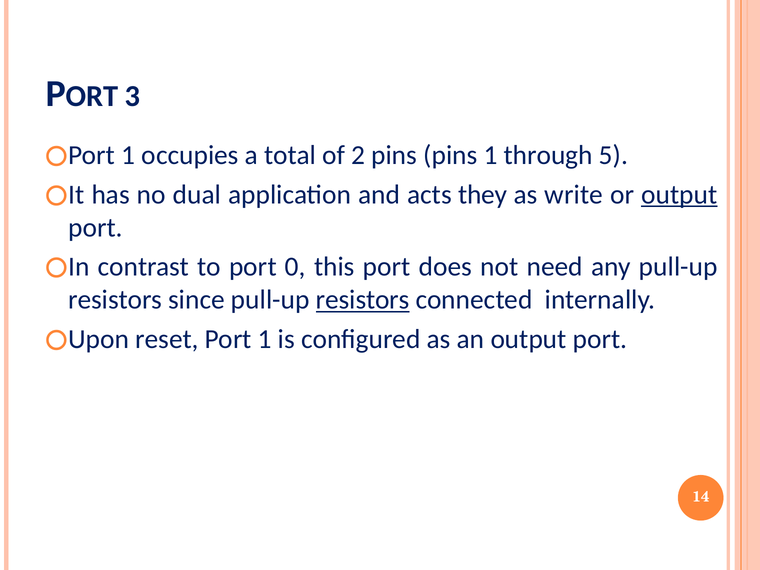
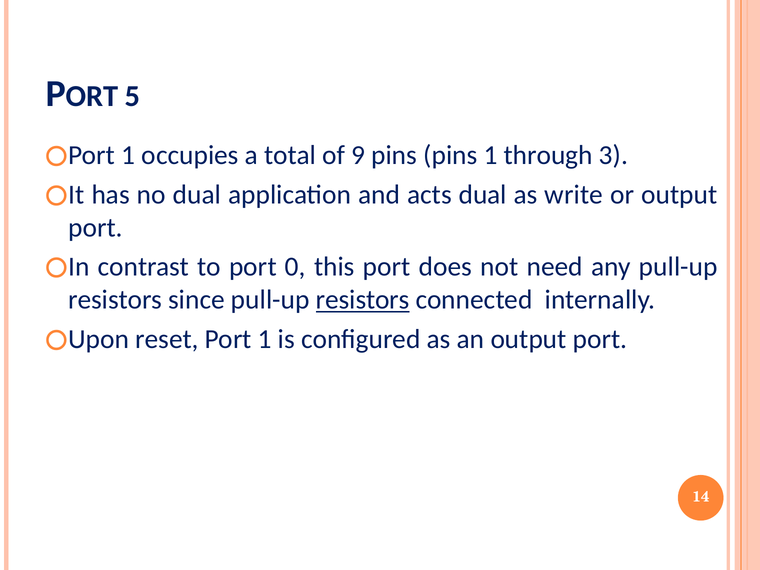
3: 3 -> 5 (133, 96)
2: 2 -> 9 (358, 155)
5: 5 -> 3 (614, 155)
acts they: they -> dual (483, 195)
output underline: present -> none (679, 195)
